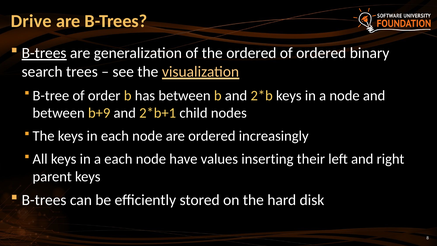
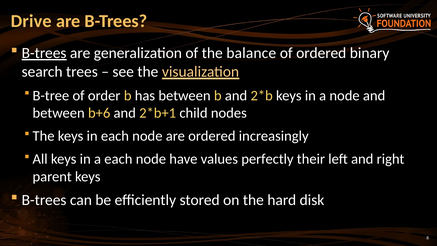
the ordered: ordered -> balance (251, 53)
b+9: b+9 -> b+6 (99, 113)
inserting: inserting -> perfectly (267, 159)
